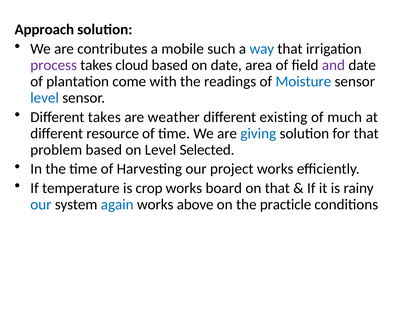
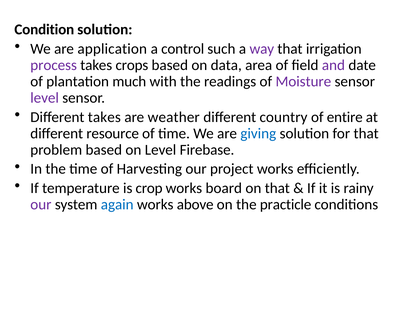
Approach: Approach -> Condition (44, 30)
contributes: contributes -> application (112, 49)
mobile: mobile -> control (183, 49)
way colour: blue -> purple (262, 49)
cloud: cloud -> crops (132, 65)
on date: date -> data (226, 65)
come: come -> much (129, 81)
Moisture colour: blue -> purple (303, 81)
level colour: blue -> purple (45, 98)
existing: existing -> country (283, 117)
much: much -> entire (345, 117)
Selected: Selected -> Firebase (207, 150)
our colour: blue -> purple (41, 204)
